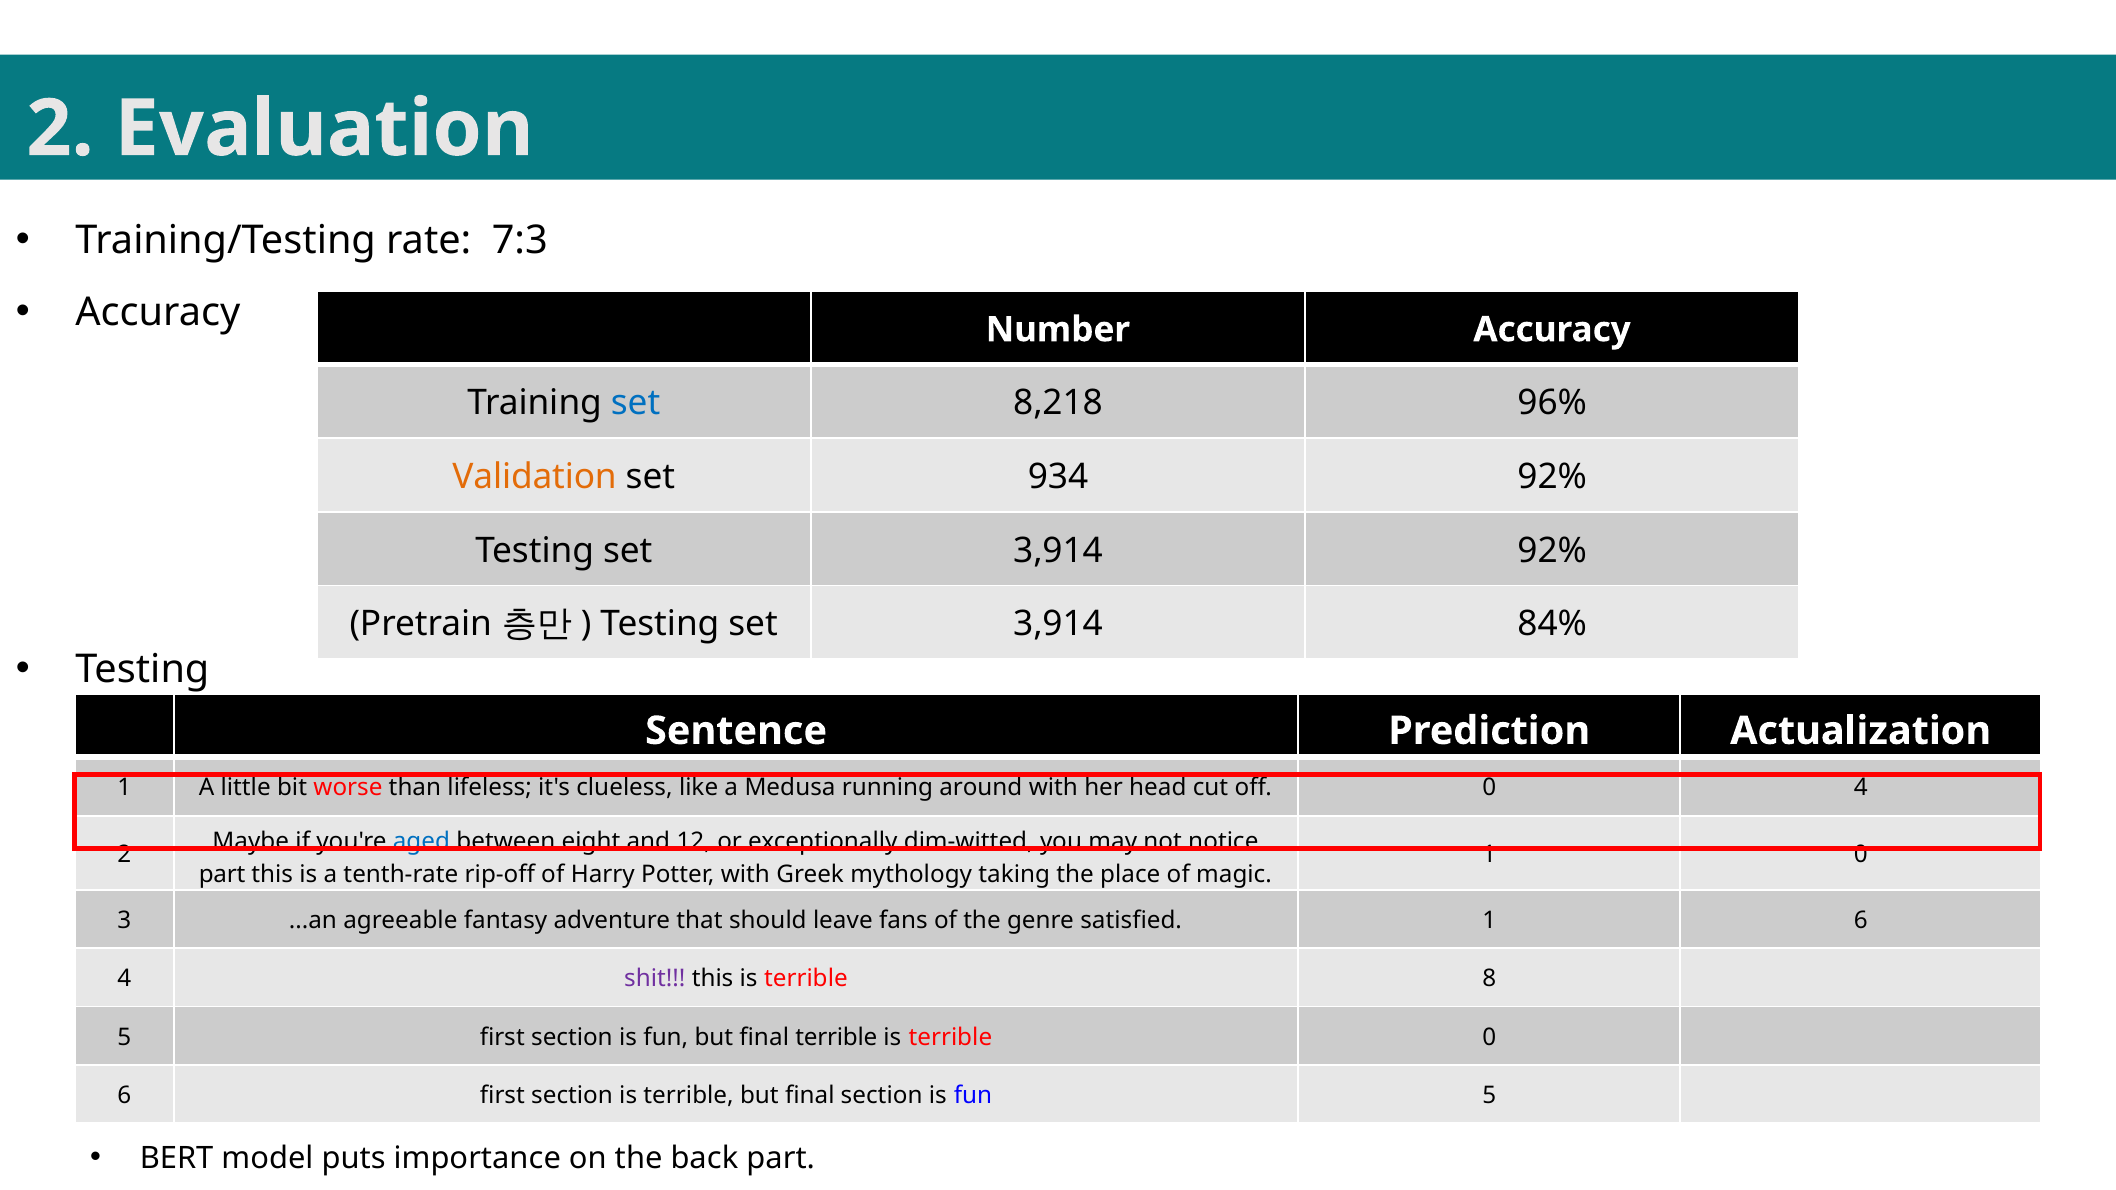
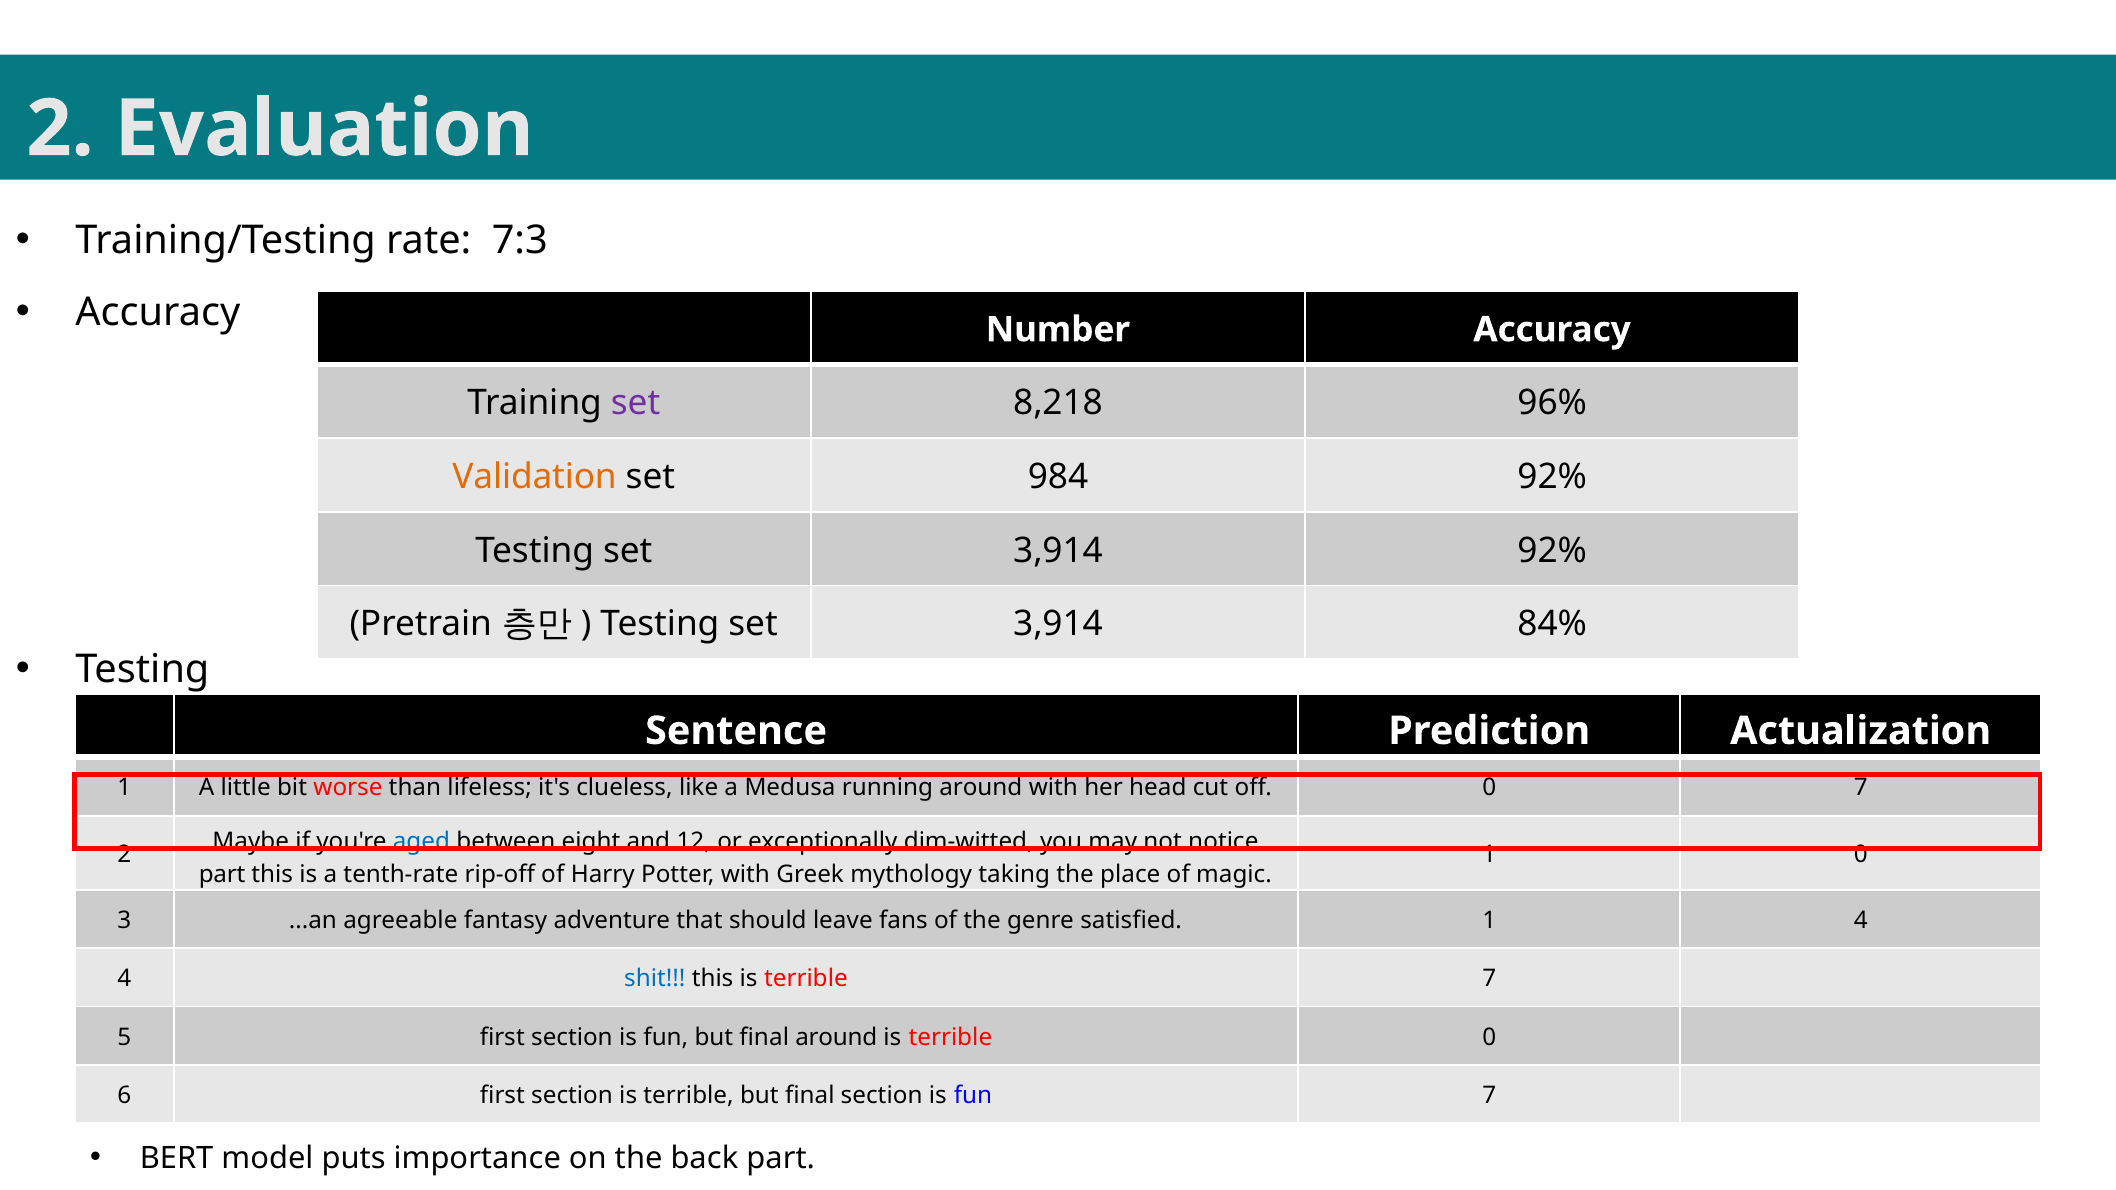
set colour: blue -> purple (636, 403)
934: 934 -> 984 (1058, 477)
0 4: 4 -> 7 (1861, 788)
1 6: 6 -> 4 (1861, 921)
shit colour: purple -> blue (655, 979)
terrible 8: 8 -> 7 (1489, 979)
final terrible: terrible -> around (836, 1037)
fun 5: 5 -> 7 (1489, 1096)
